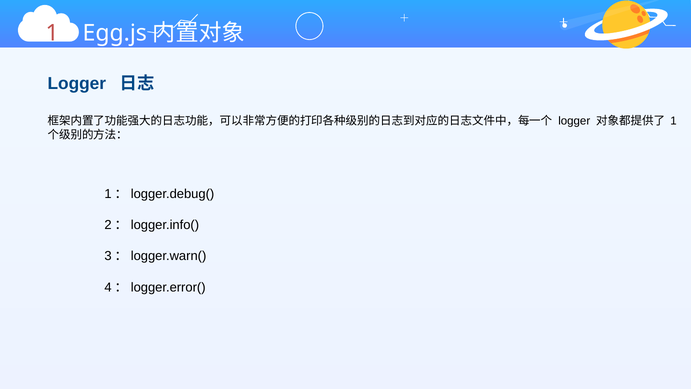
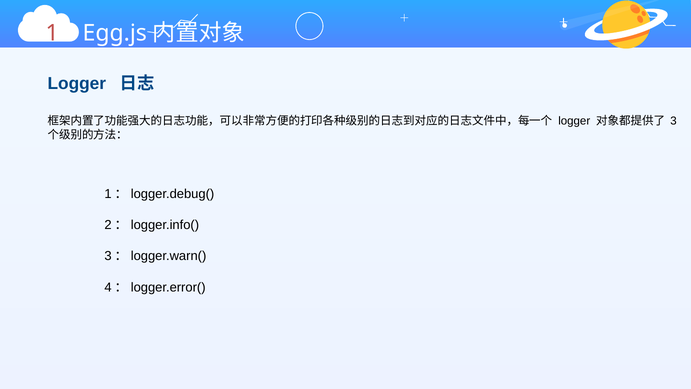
1: 1 -> 3 (674, 121)
